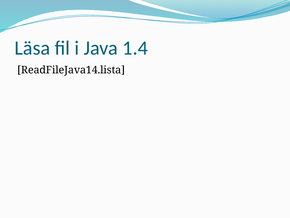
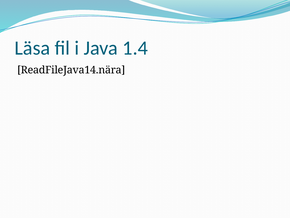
ReadFileJava14.lista: ReadFileJava14.lista -> ReadFileJava14.nära (71, 70)
